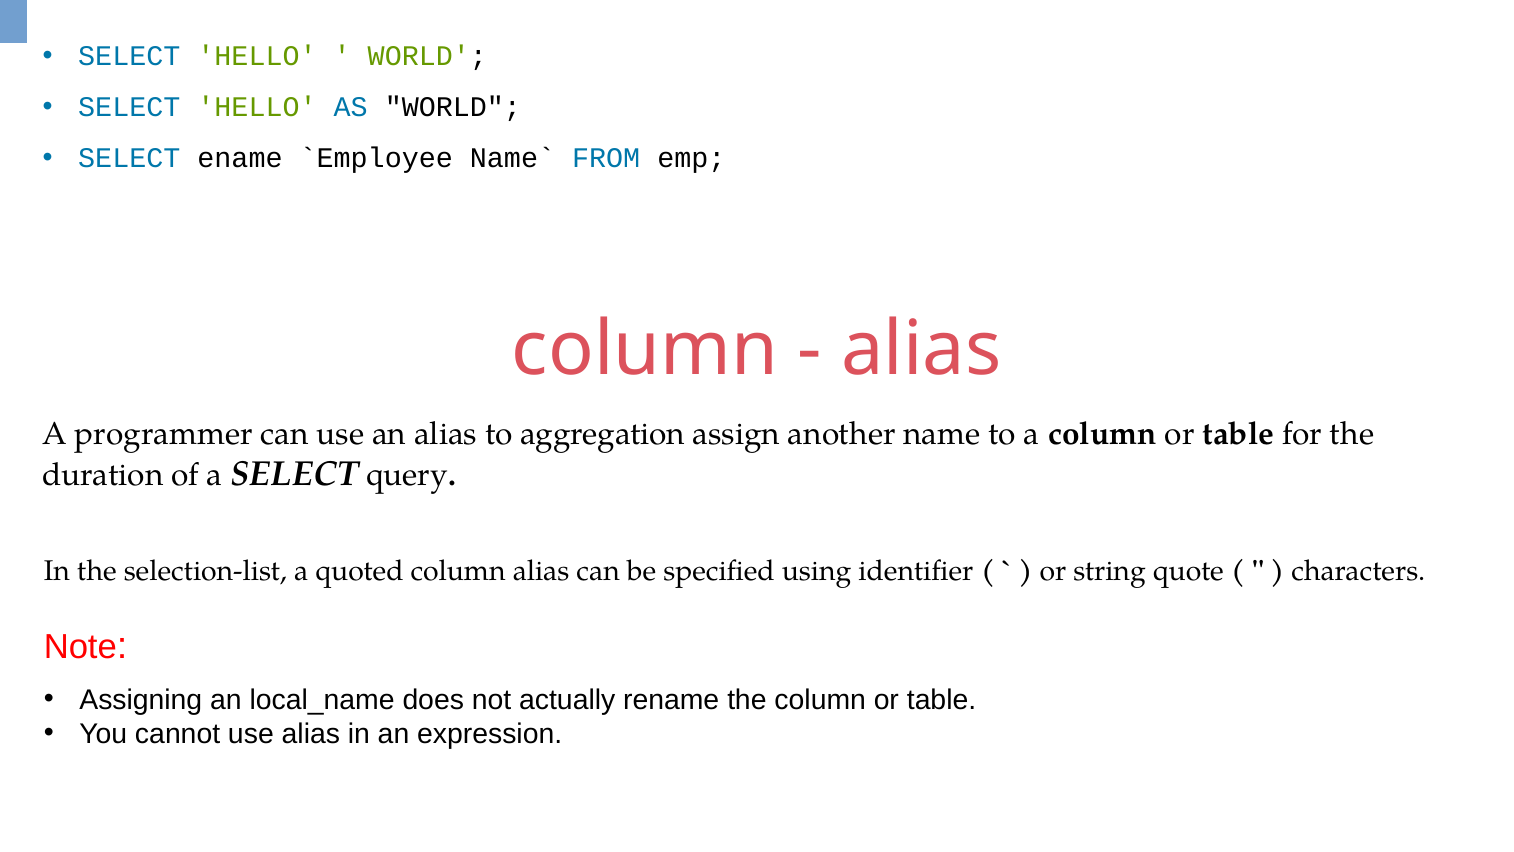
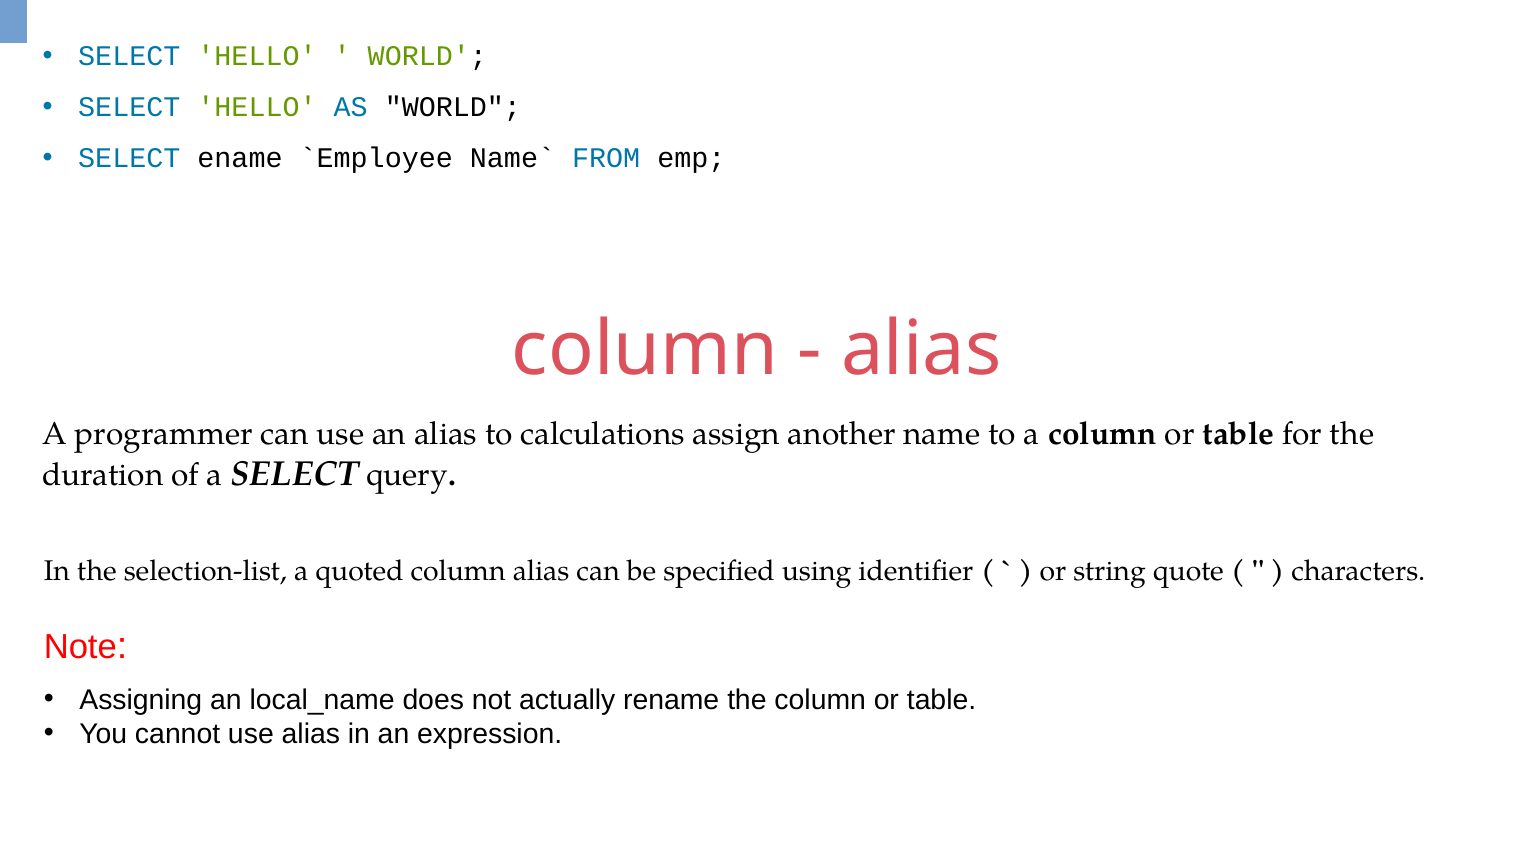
aggregation: aggregation -> calculations (603, 434)
